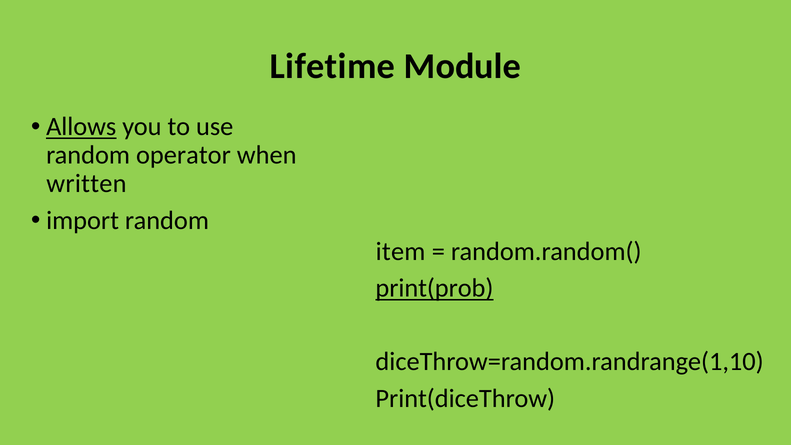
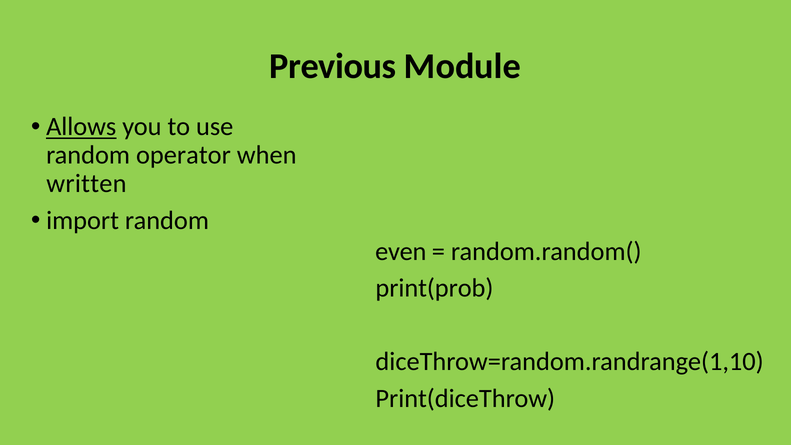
Lifetime: Lifetime -> Previous (333, 66)
item: item -> even (401, 251)
print(prob underline: present -> none (434, 288)
